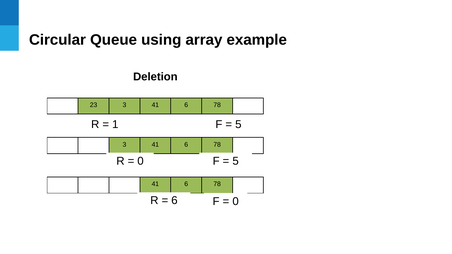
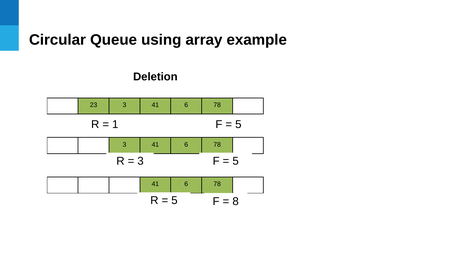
0: 0 -> 3 (141, 161)
6: 6 -> 5 (174, 201)
0: 0 -> 8 (236, 202)
